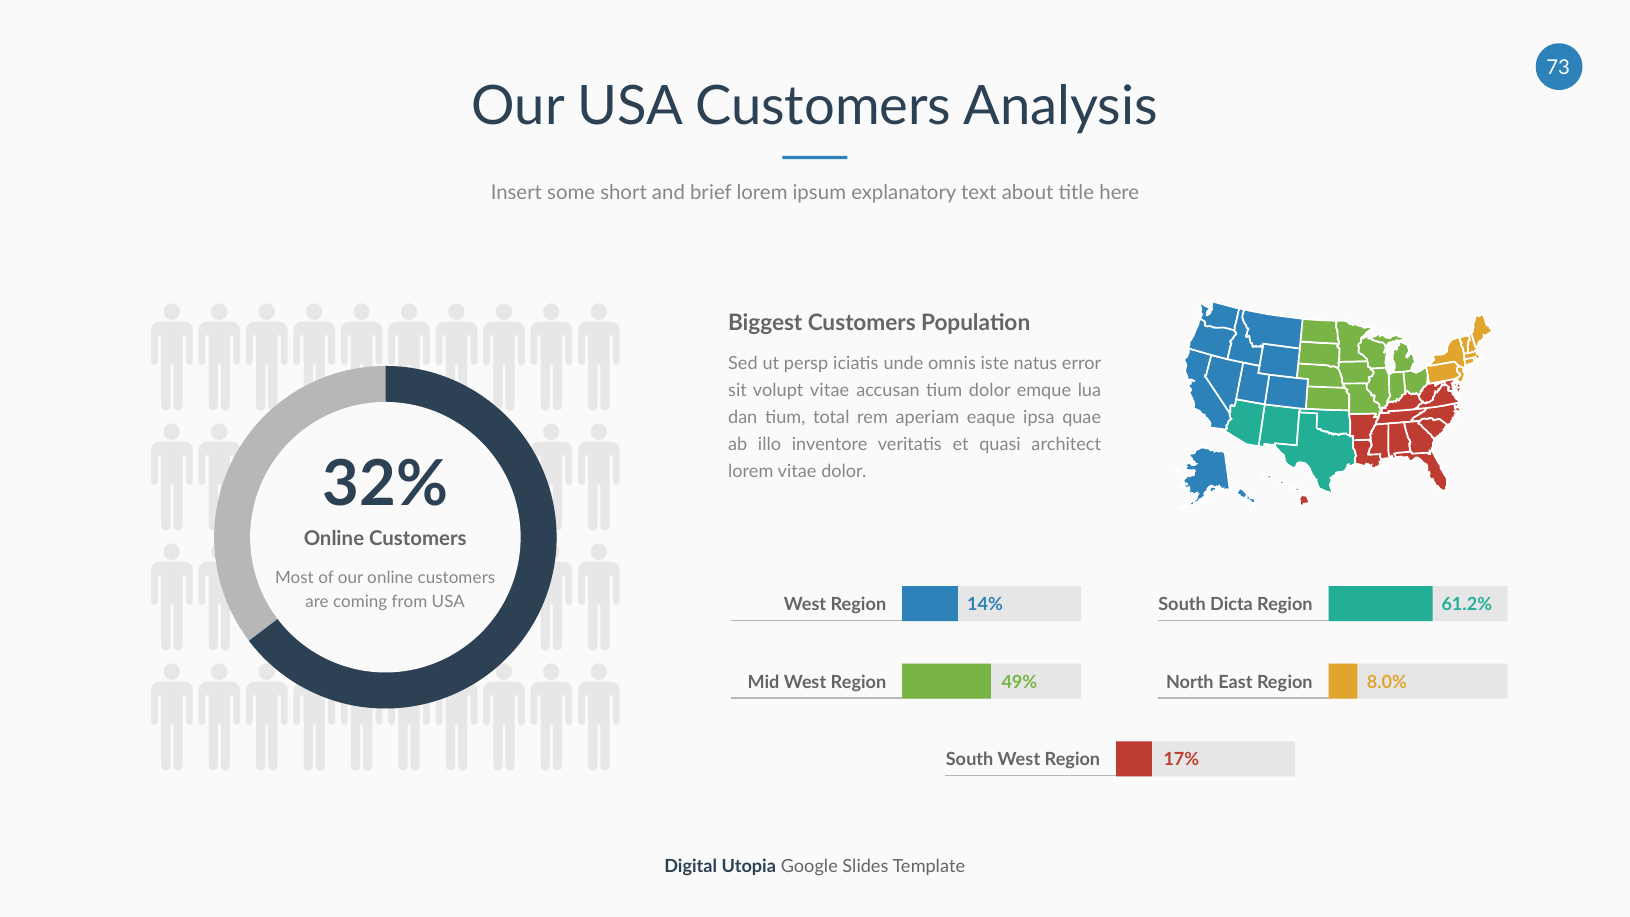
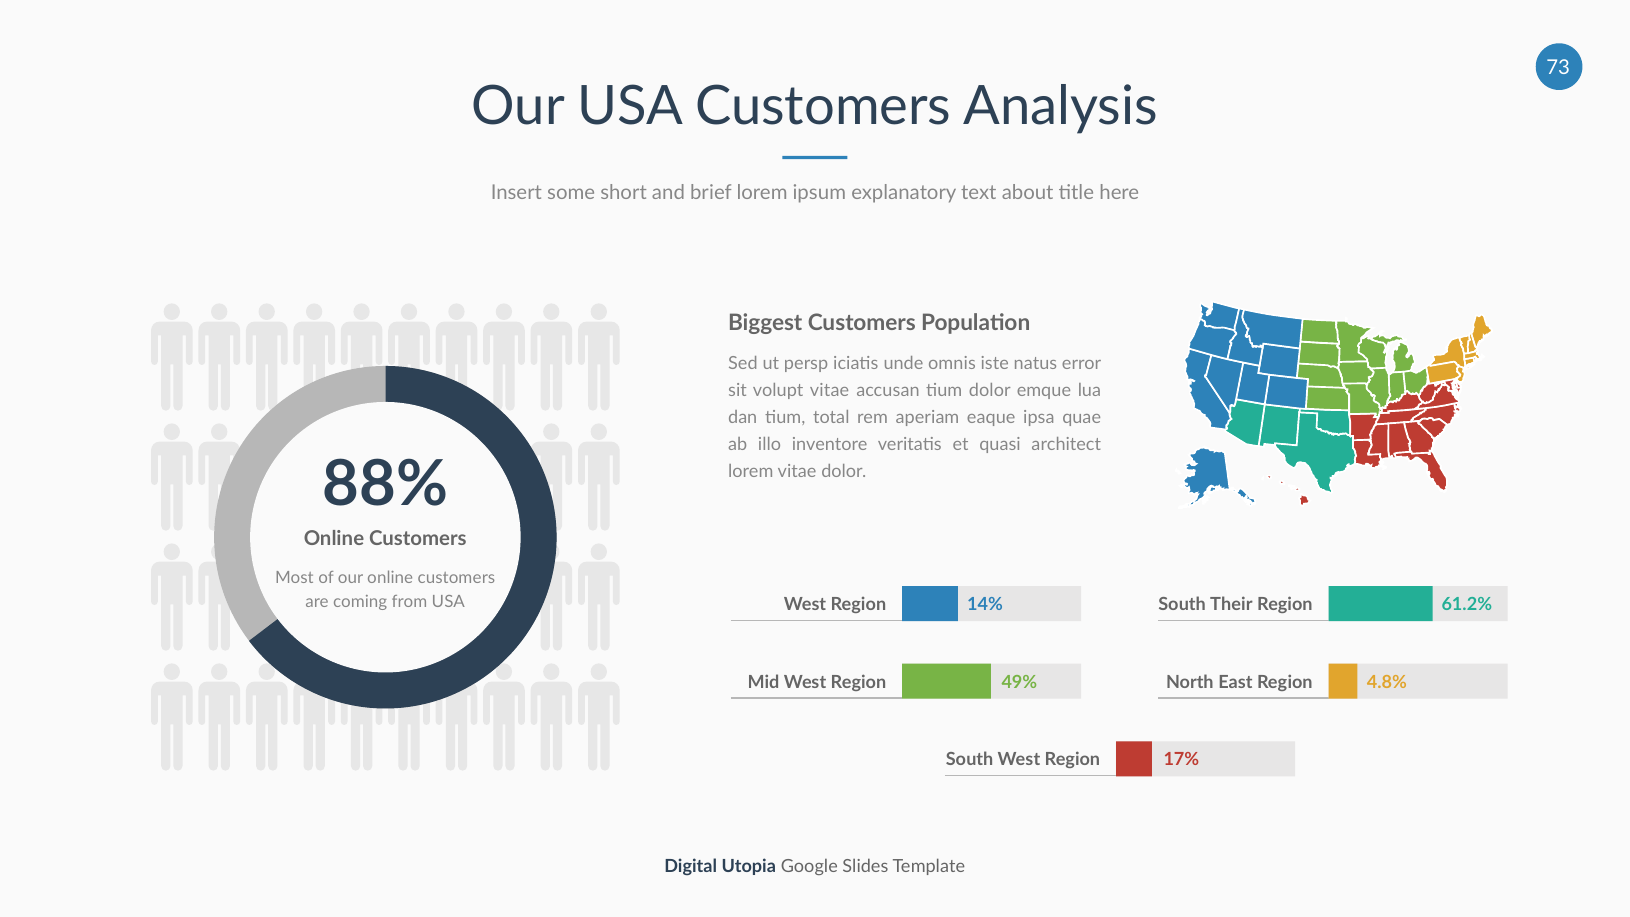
32%: 32% -> 88% (385, 485)
Dicta: Dicta -> Their (1231, 605)
8.0%: 8.0% -> 4.8% (1387, 682)
